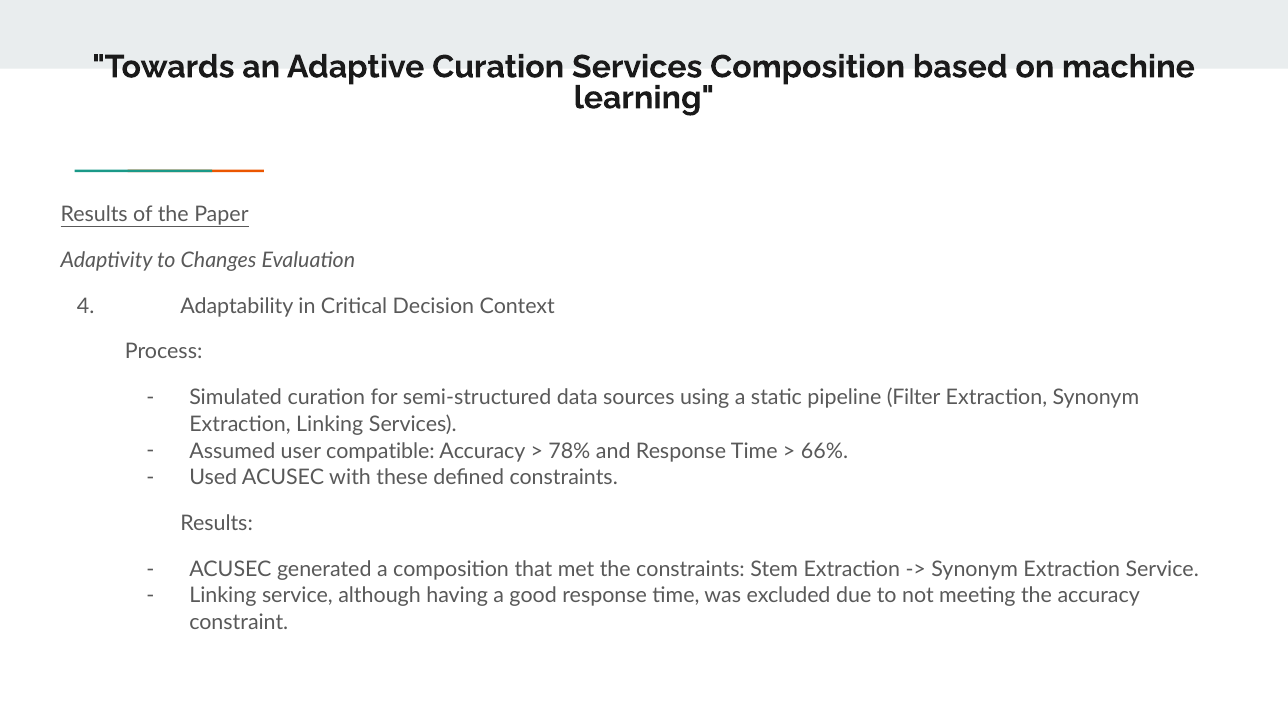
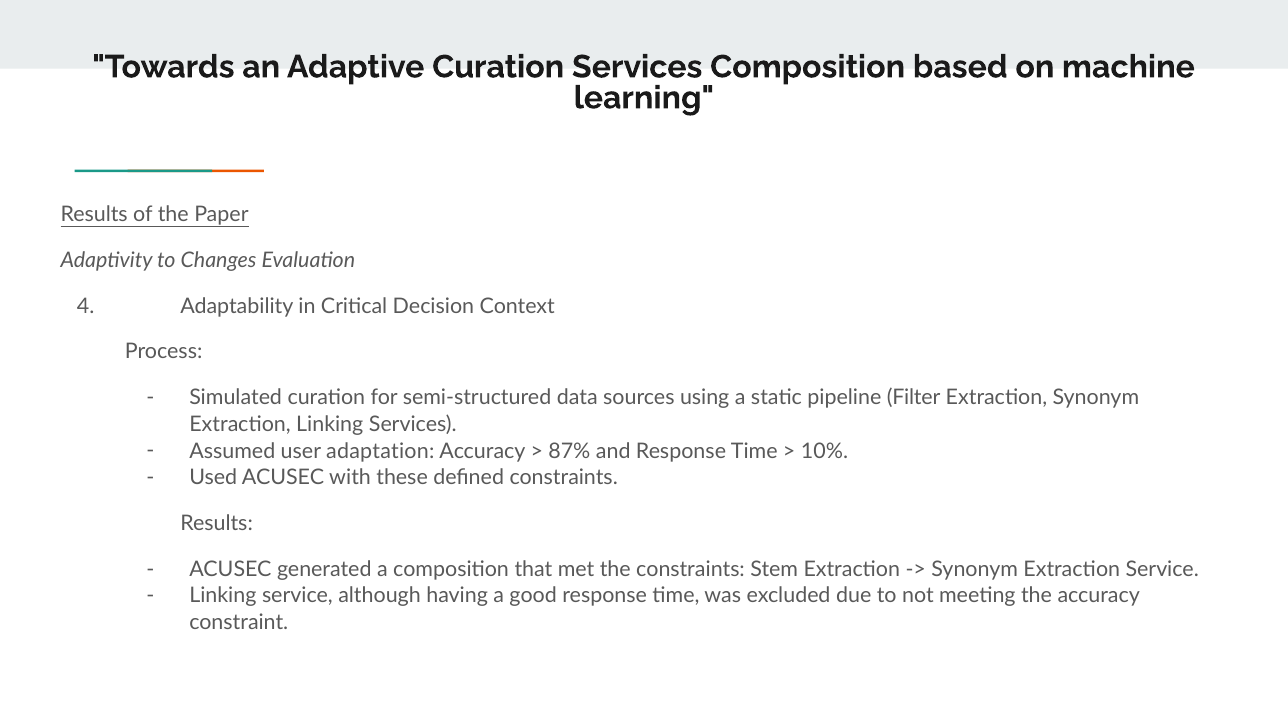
compatible: compatible -> adaptation (380, 451)
78%: 78% -> 87% (569, 451)
66%: 66% -> 10% (825, 451)
